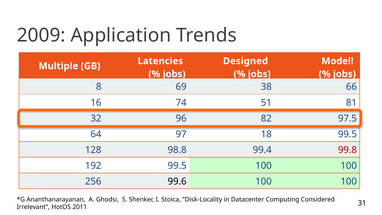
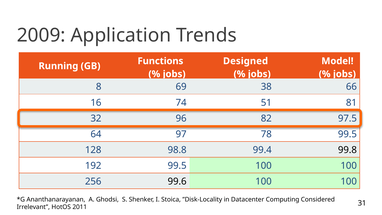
Latencies: Latencies -> Functions (160, 61)
Multiple: Multiple -> Running (58, 66)
18: 18 -> 78 (266, 134)
99.8 colour: red -> black (347, 150)
